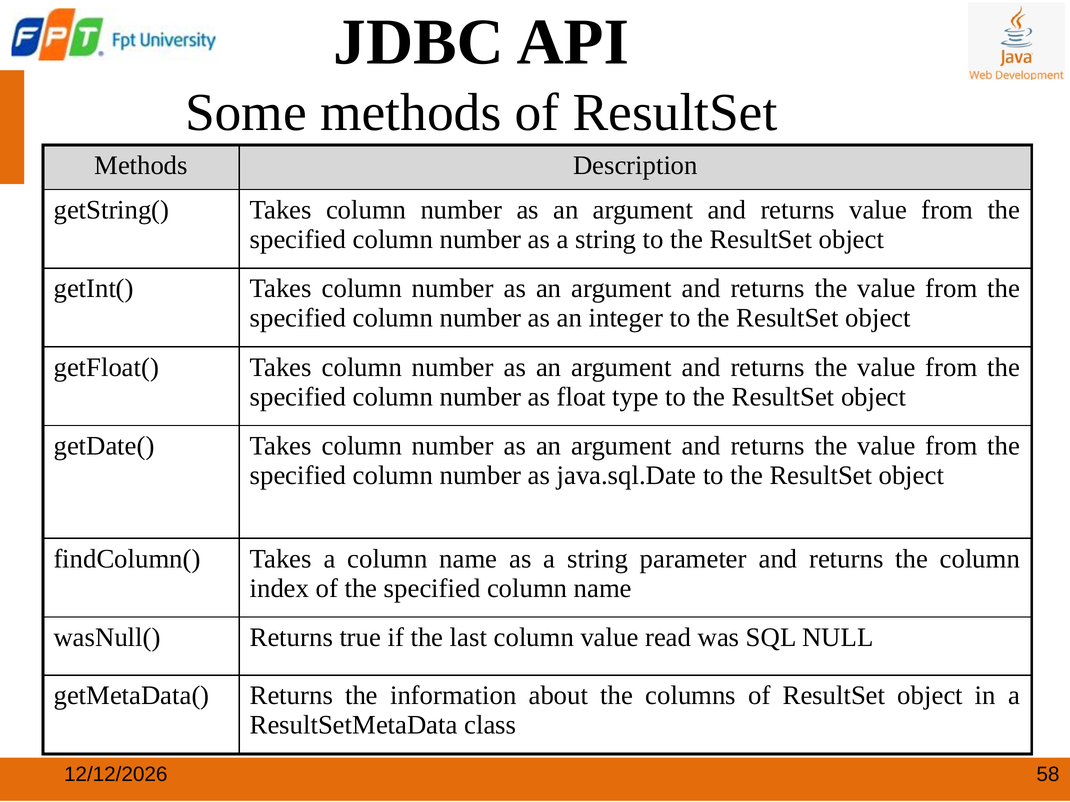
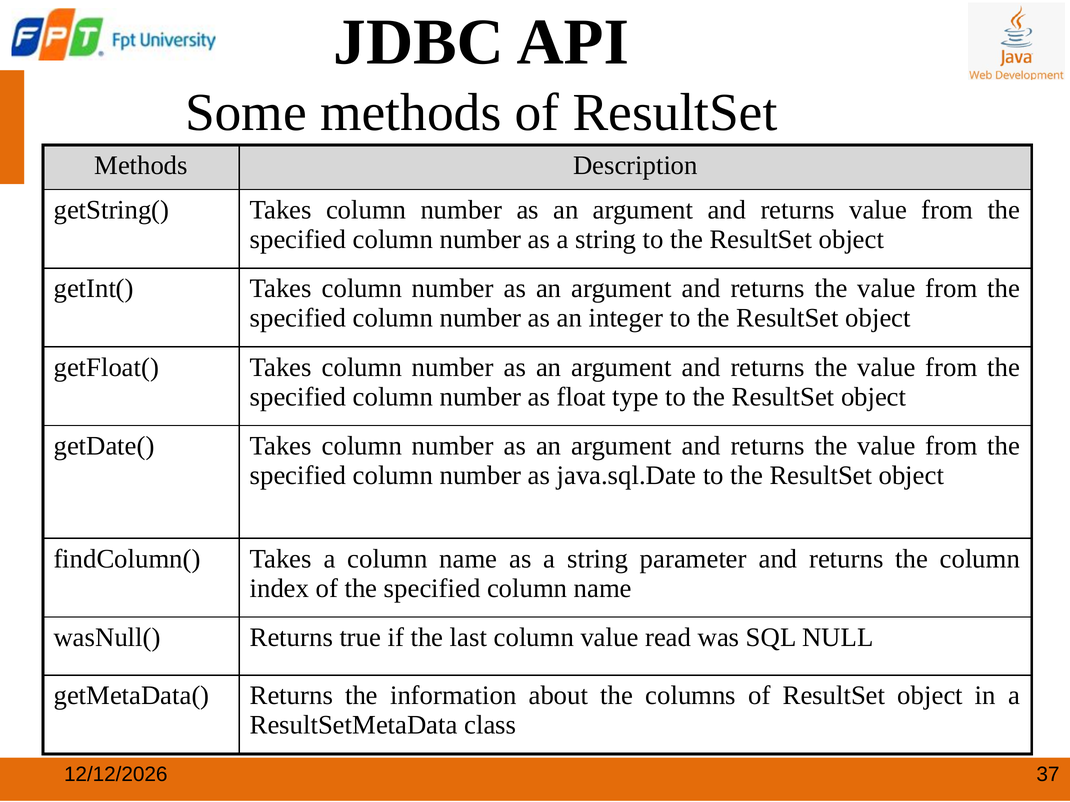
58: 58 -> 37 (1048, 775)
